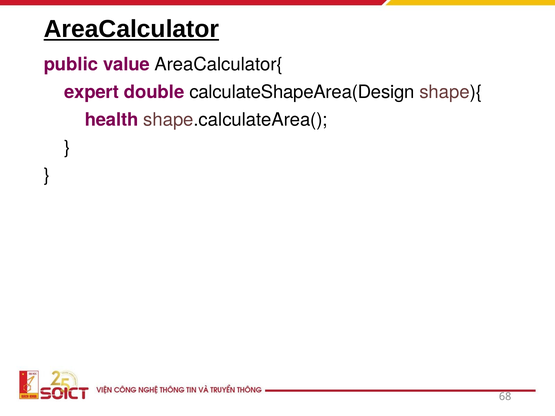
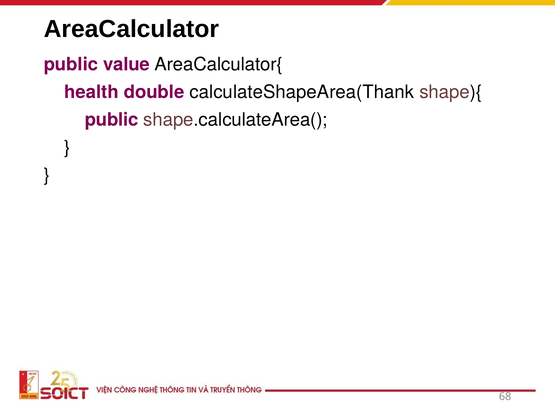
AreaCalculator underline: present -> none (131, 29)
expert: expert -> health (91, 92)
calculateShapeArea(Design: calculateShapeArea(Design -> calculateShapeArea(Thank (302, 92)
health: health -> public (112, 120)
